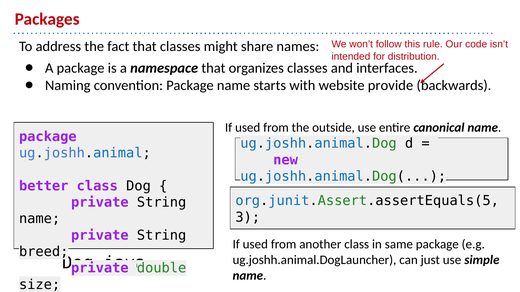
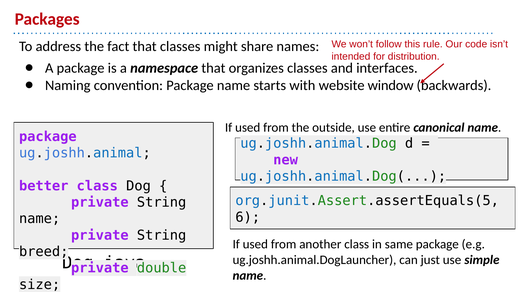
provide: provide -> window (391, 86)
3: 3 -> 6 (248, 218)
